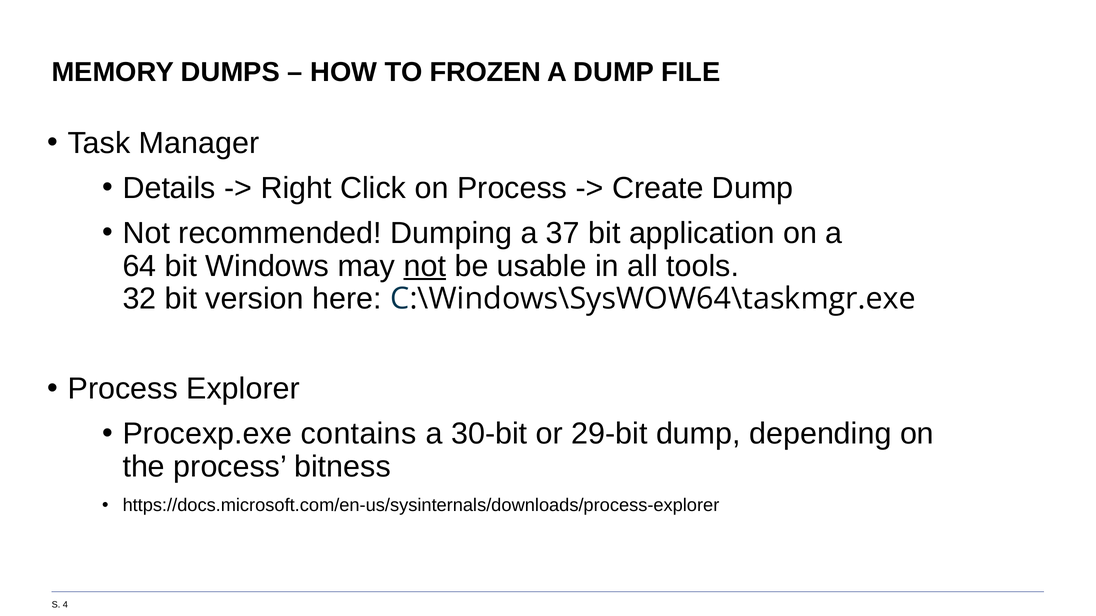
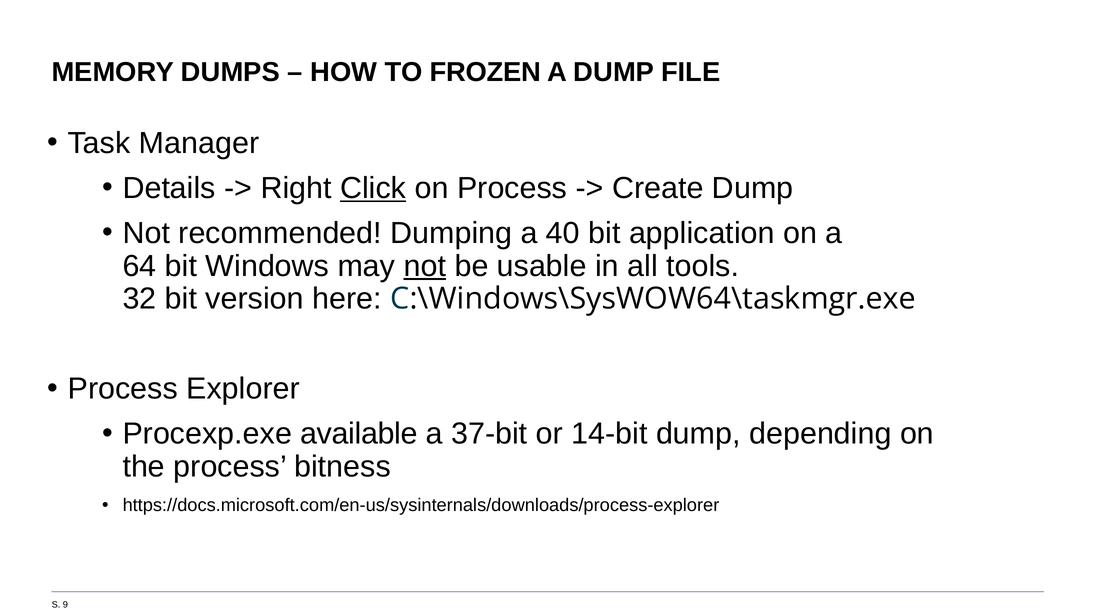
Click underline: none -> present (373, 188)
37: 37 -> 40 (563, 233)
contains: contains -> available (359, 434)
30-bit: 30-bit -> 37-bit (489, 434)
29-bit: 29-bit -> 14-bit (609, 434)
4: 4 -> 9 (65, 605)
